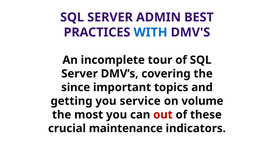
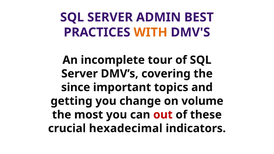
WITH colour: blue -> orange (151, 32)
service: service -> change (140, 101)
maintenance: maintenance -> hexadecimal (126, 128)
